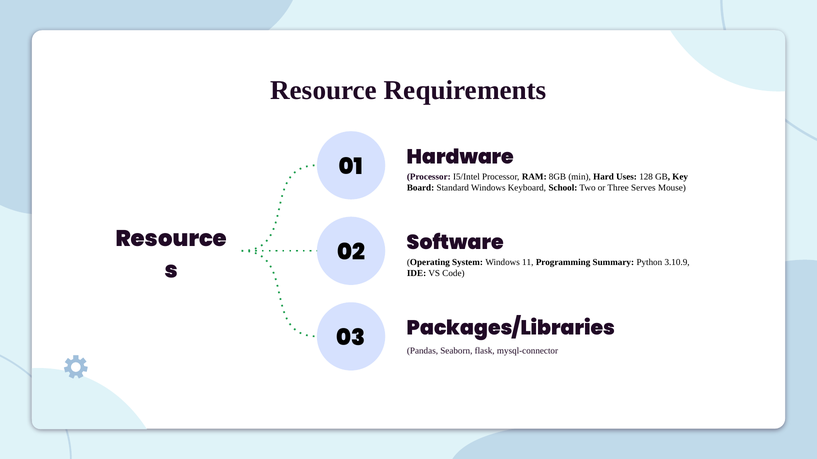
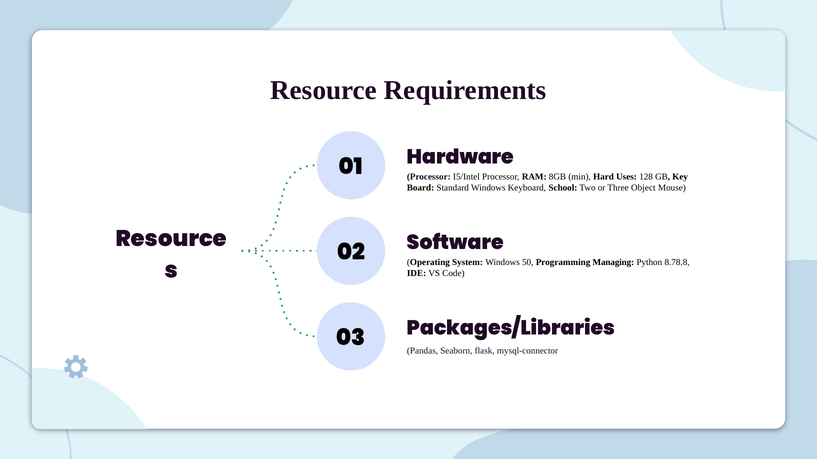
Serves: Serves -> Object (643, 188)
11: 11 -> 50 (528, 263)
Summary: Summary -> Managing (613, 263)
3.10.9: 3.10.9 -> 8.78.8 (677, 263)
